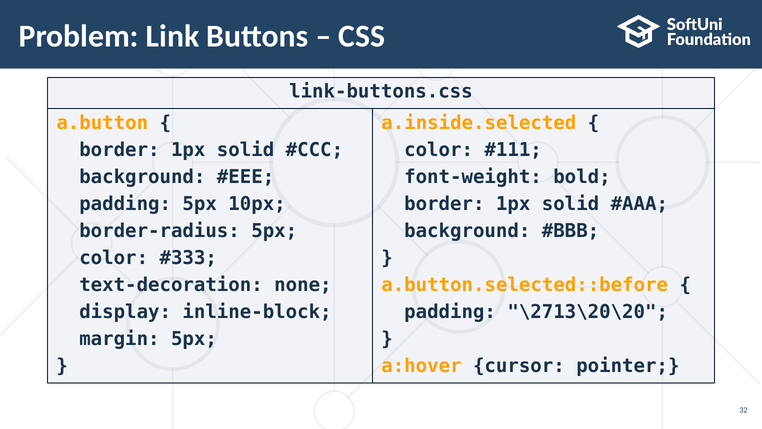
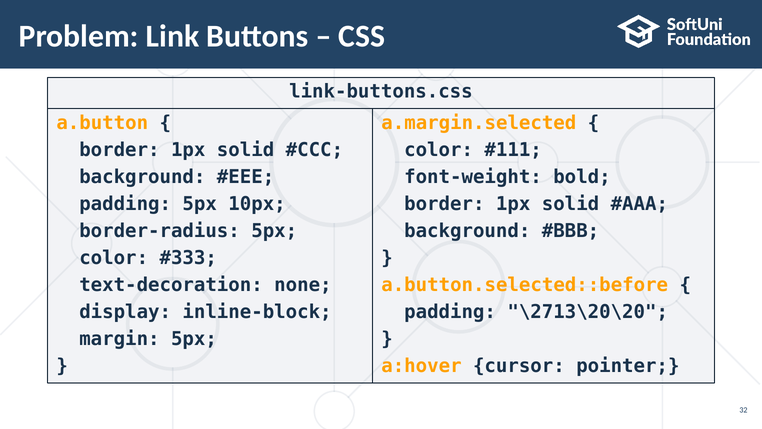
a.inside.selected: a.inside.selected -> a.margin.selected (479, 123)
